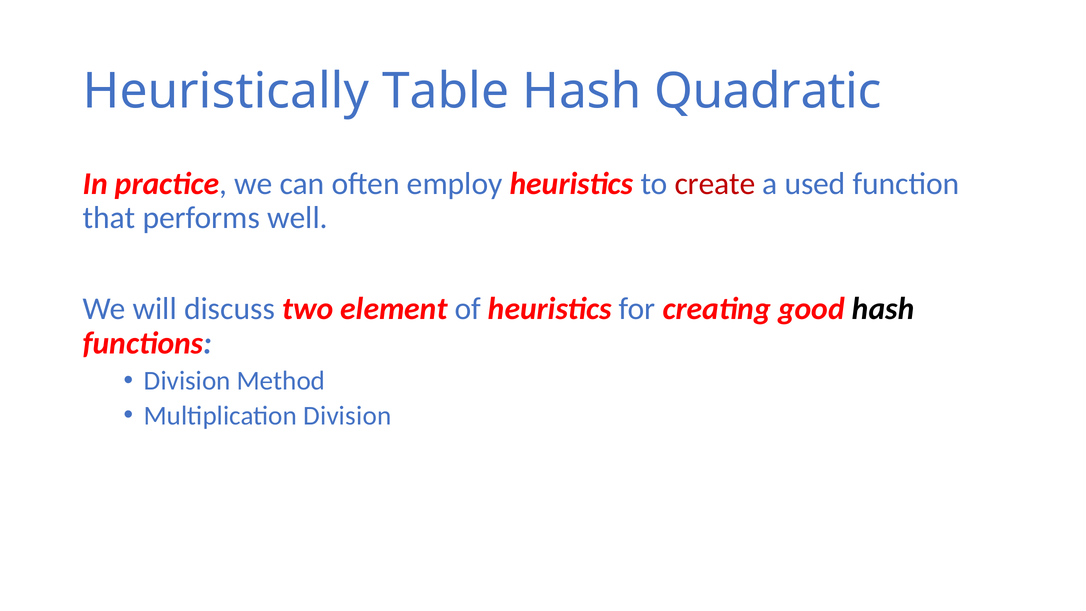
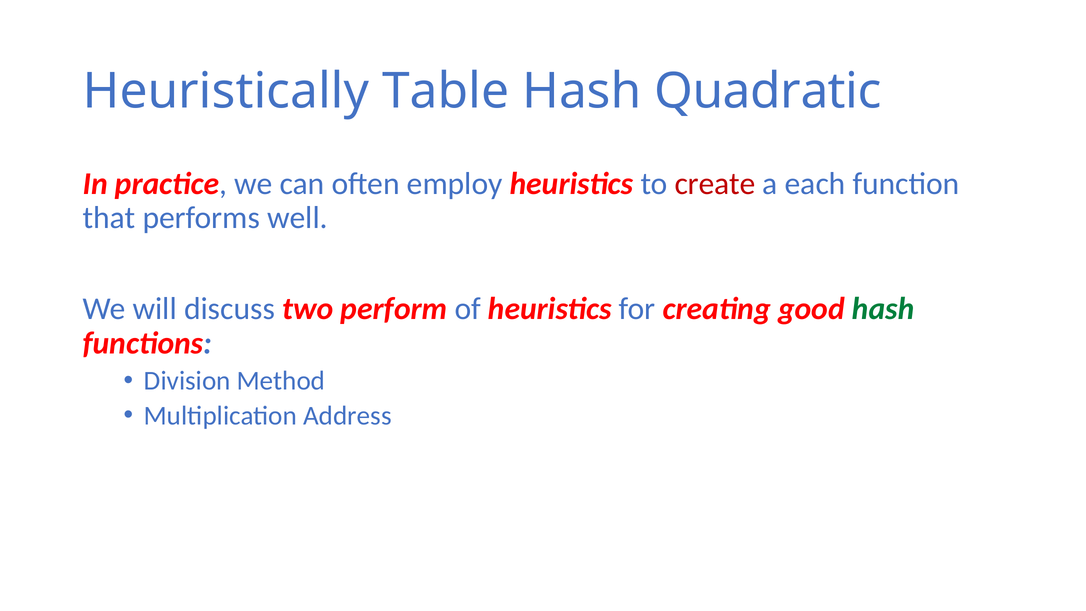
used: used -> each (815, 184)
element: element -> perform (394, 309)
hash colour: black -> green (883, 309)
Multiplication Division: Division -> Address (347, 416)
